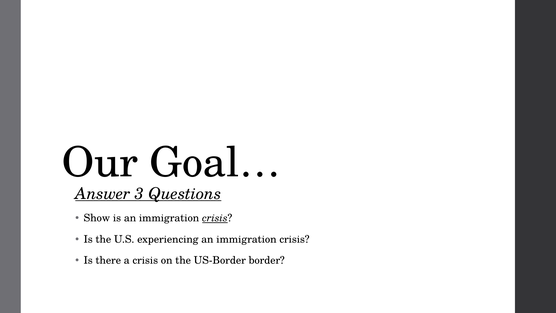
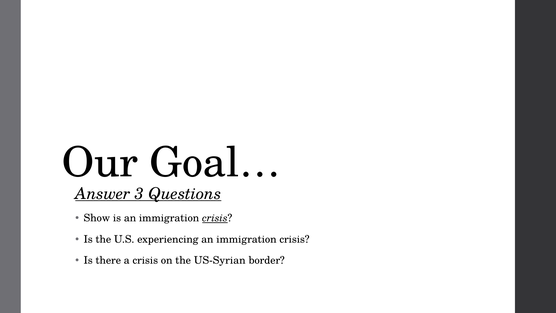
US-Border: US-Border -> US-Syrian (220, 260)
